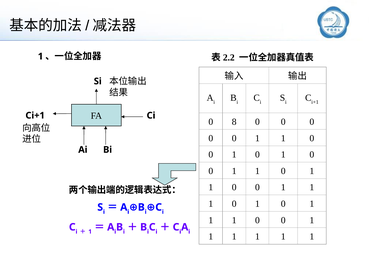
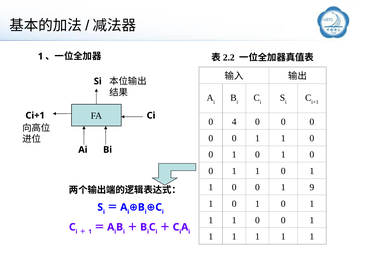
8: 8 -> 4 (234, 122)
1: 1 -> 9 (312, 187)
